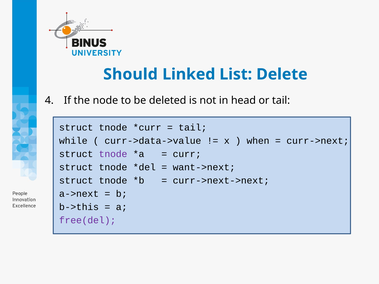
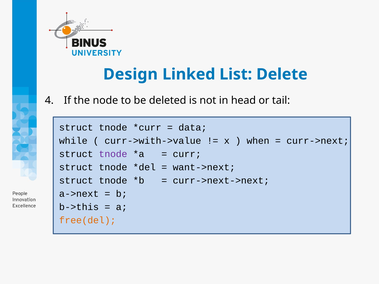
Should: Should -> Design (130, 74)
tail: tail -> data (193, 128)
curr->data->value: curr->data->value -> curr->with->value (153, 141)
free(del colour: purple -> orange (87, 220)
